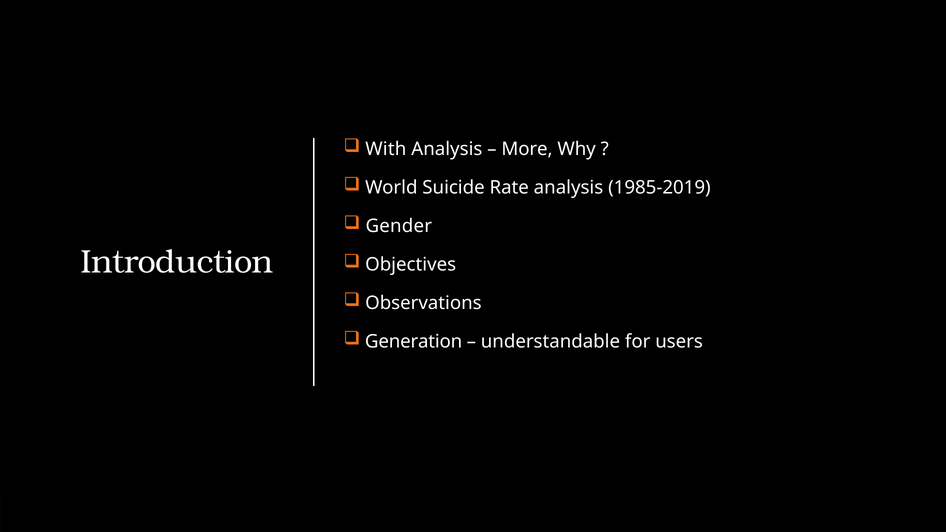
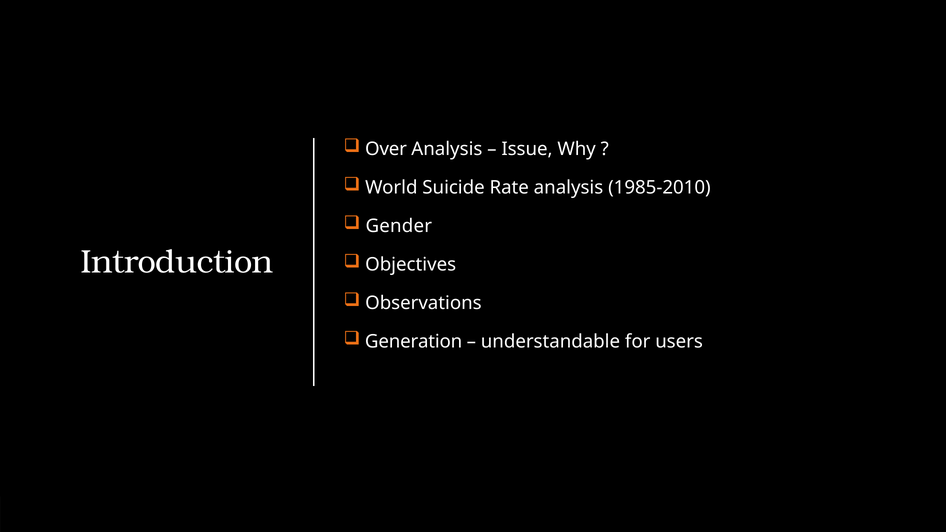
With: With -> Over (386, 149)
More: More -> Issue (527, 149)
1985-2019: 1985-2019 -> 1985-2010 (659, 188)
